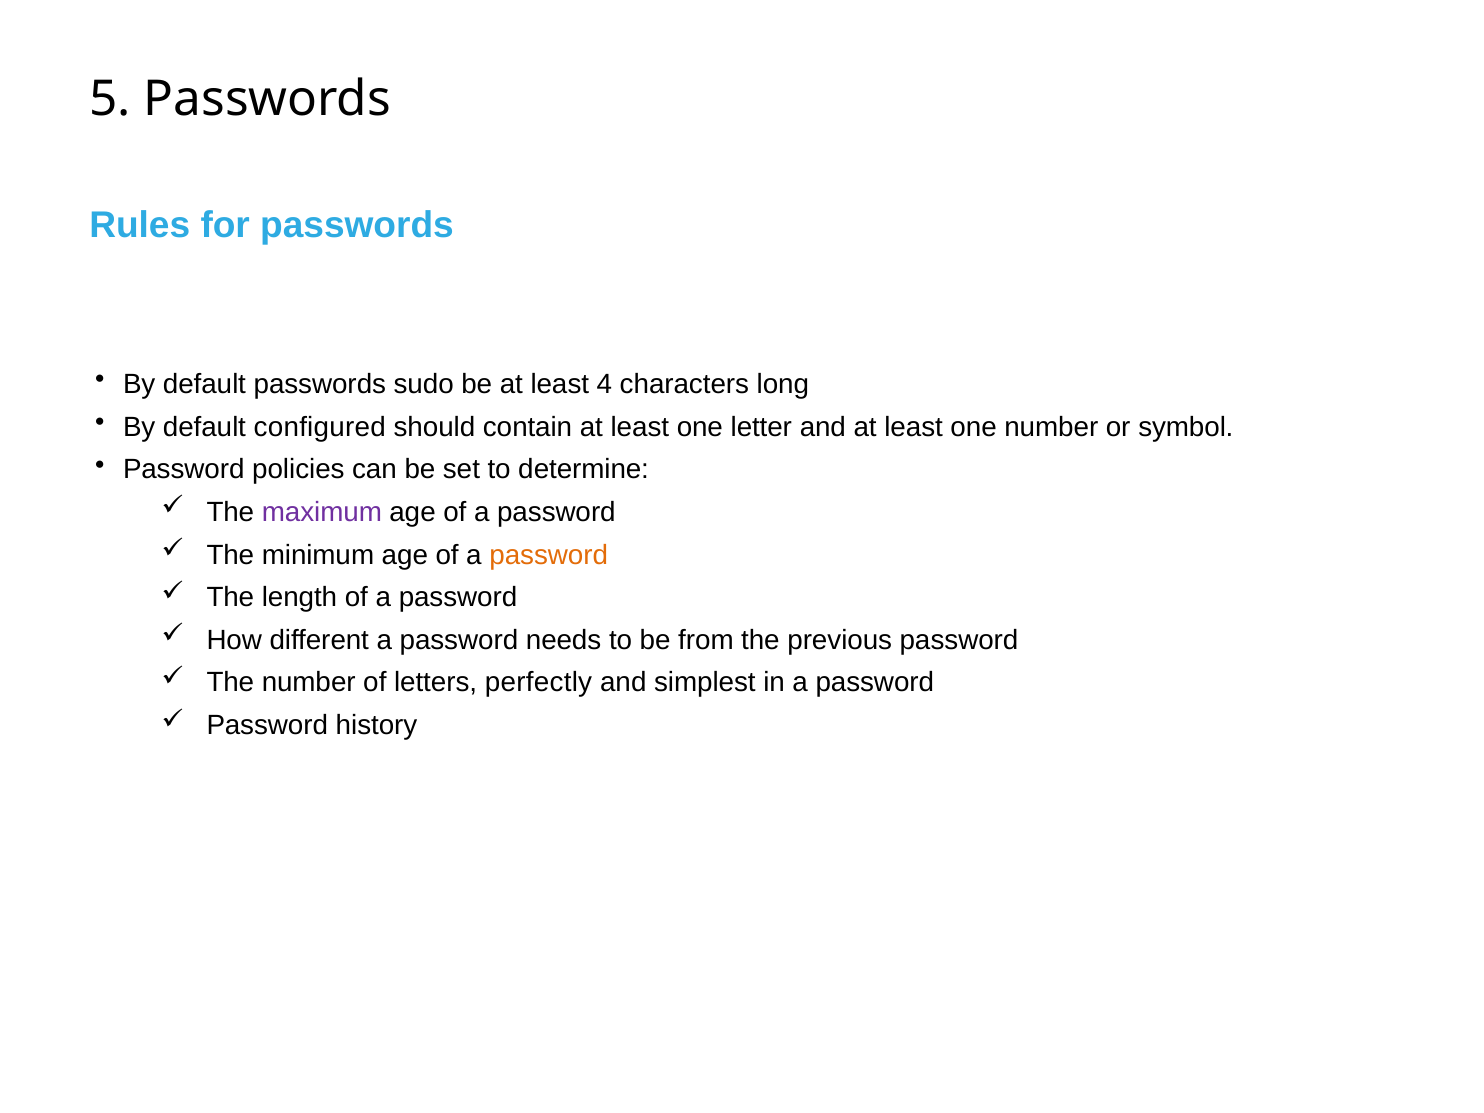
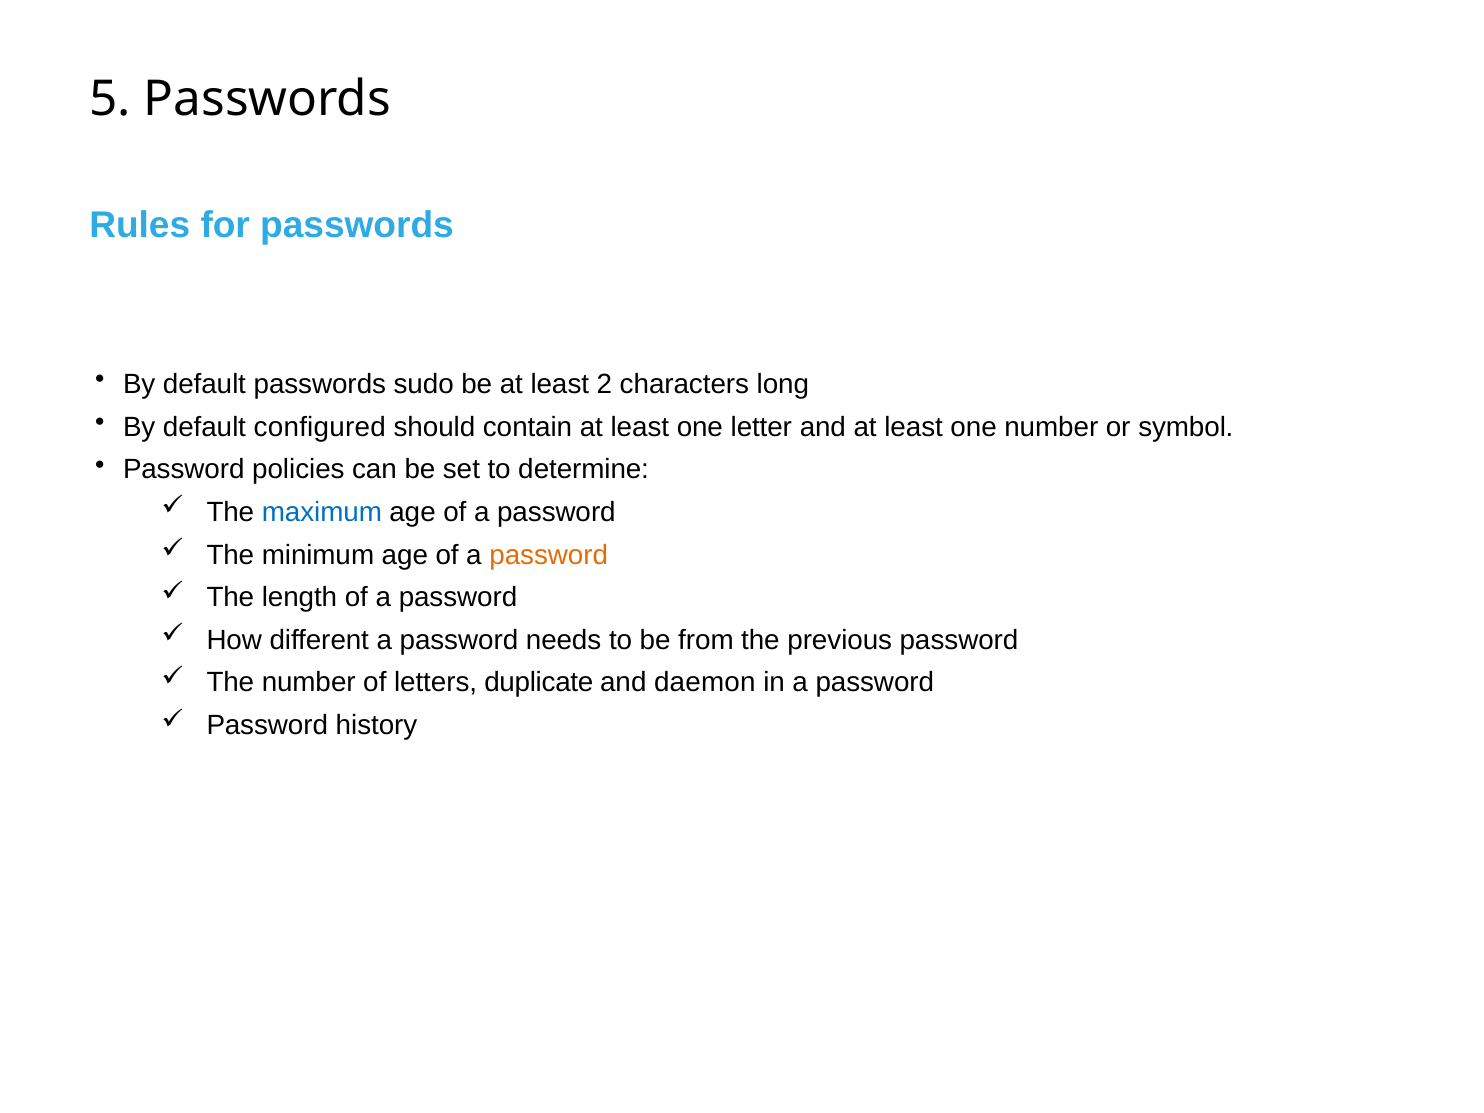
4: 4 -> 2 (604, 384)
maximum colour: purple -> blue (322, 512)
perfectly: perfectly -> duplicate (539, 683)
simplest: simplest -> daemon (705, 683)
